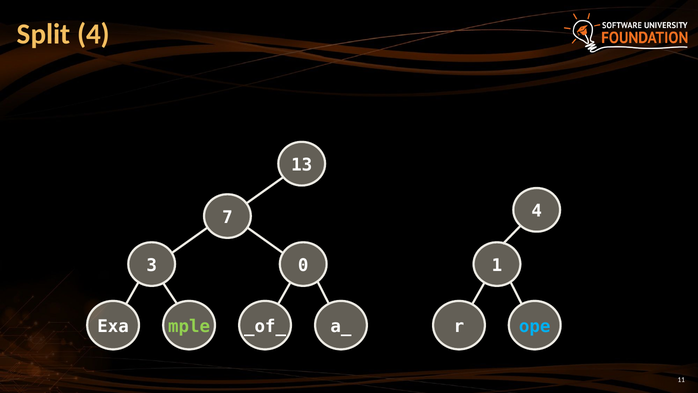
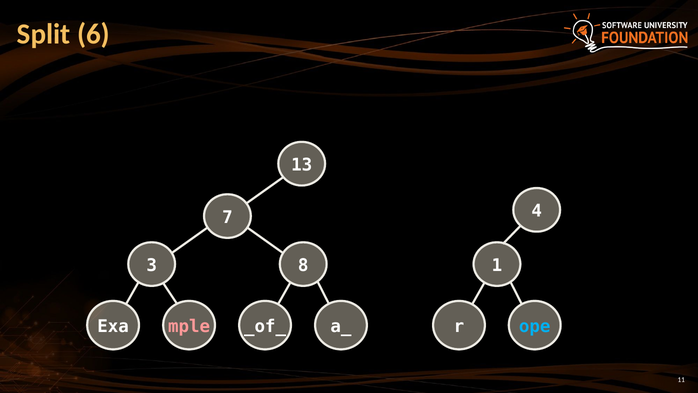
Split 4: 4 -> 6 (94, 34)
0: 0 -> 8 (303, 265)
mple colour: light green -> pink (189, 326)
